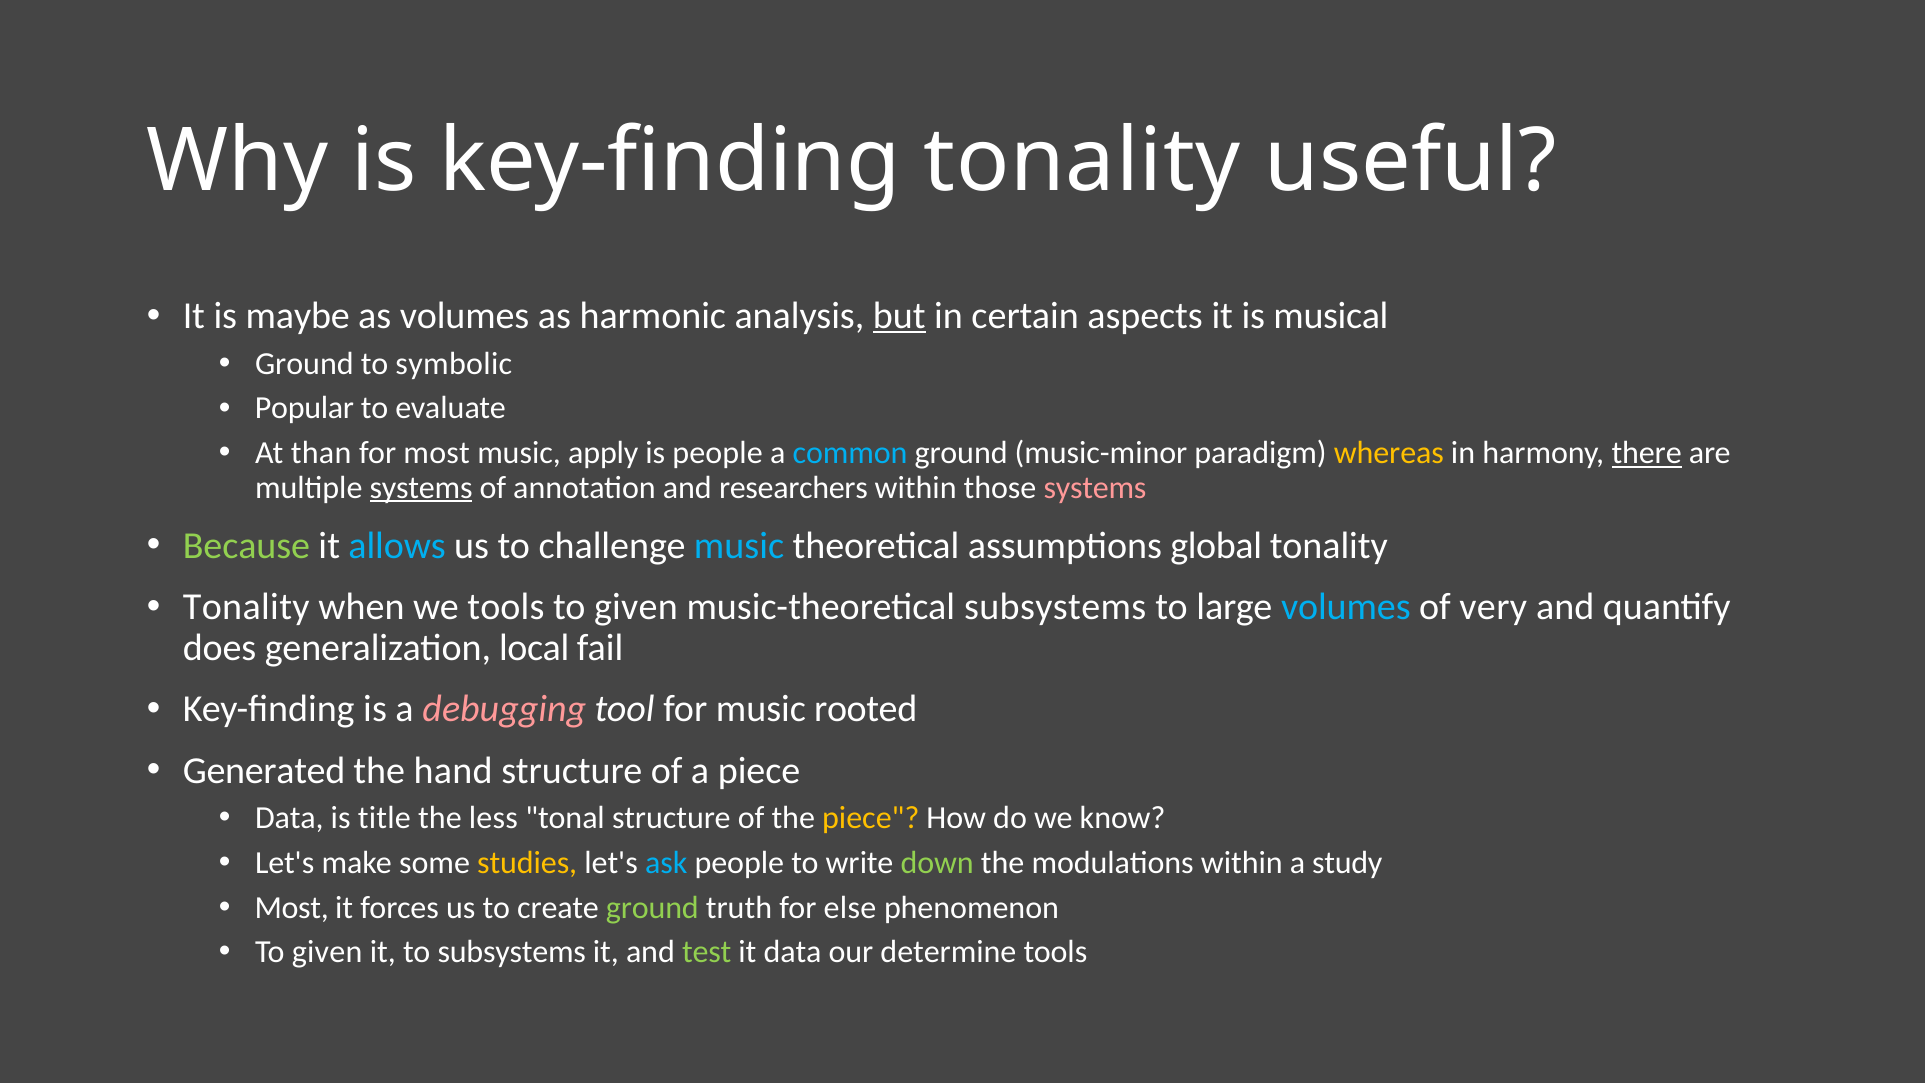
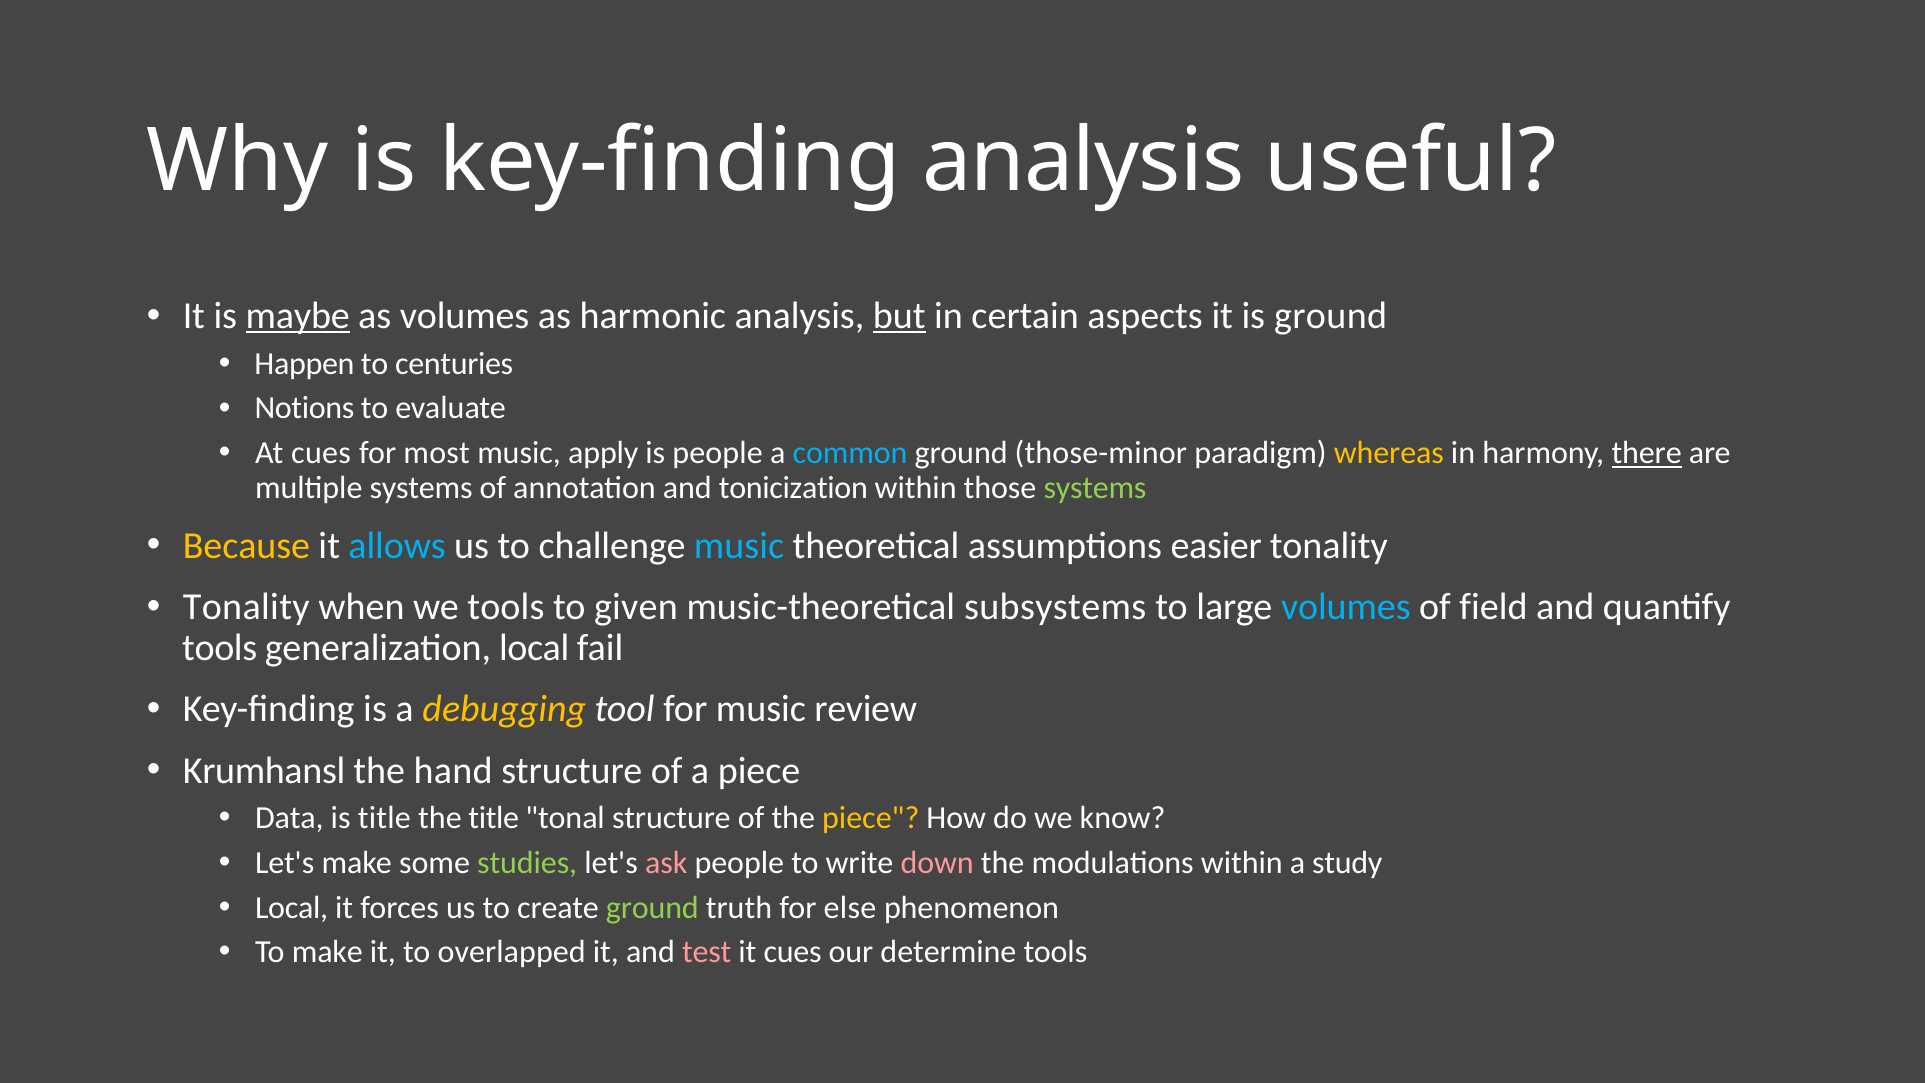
key-finding tonality: tonality -> analysis (1083, 162)
maybe underline: none -> present (298, 316)
is musical: musical -> ground (1331, 316)
Ground: Ground -> Happen (305, 364)
symbolic: symbolic -> centuries (454, 364)
Popular: Popular -> Notions (305, 408)
At than: than -> cues (321, 453)
music-minor: music-minor -> those-minor (1101, 453)
systems underline: present -> none (421, 488)
researchers: researchers -> tonicization (793, 488)
systems colour: pink -> light green (1095, 488)
Because colour: light green -> yellow (246, 545)
global: global -> easier (1216, 545)
very: very -> field (1493, 607)
does: does -> tools (220, 648)
debugging colour: pink -> yellow (504, 709)
rooted: rooted -> review (866, 709)
Generated: Generated -> Krumhansl (264, 770)
the less: less -> title (494, 818)
studies colour: yellow -> light green (527, 863)
ask colour: light blue -> pink (666, 863)
down colour: light green -> pink (937, 863)
Most: Most -> Local (292, 907)
given: given -> make (327, 952)
to subsystems: subsystems -> overlapped (512, 952)
test colour: light green -> pink (707, 952)
it data: data -> cues (793, 952)
